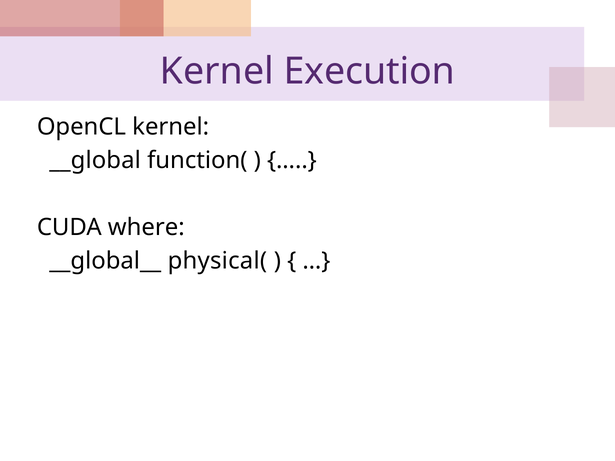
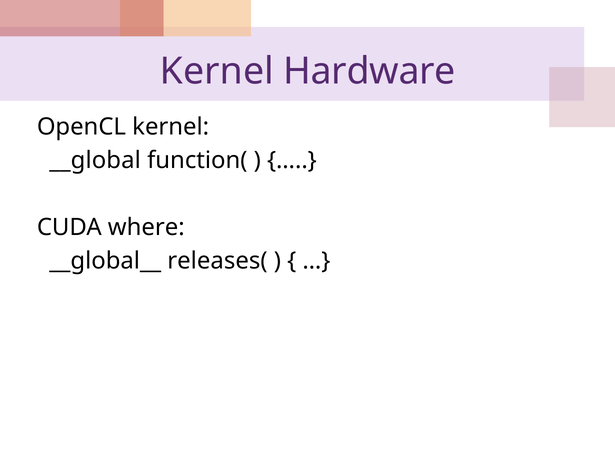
Execution: Execution -> Hardware (369, 71)
physical(: physical( -> releases( (217, 261)
